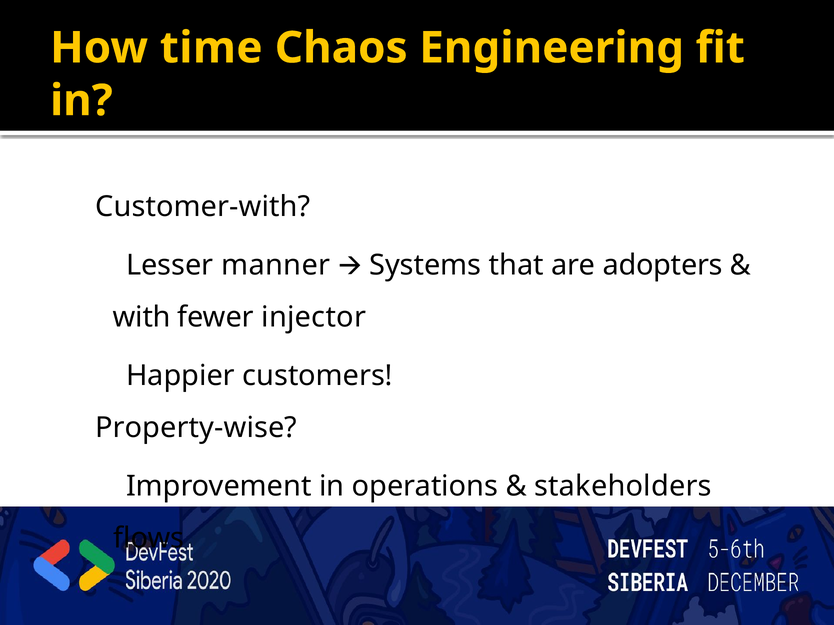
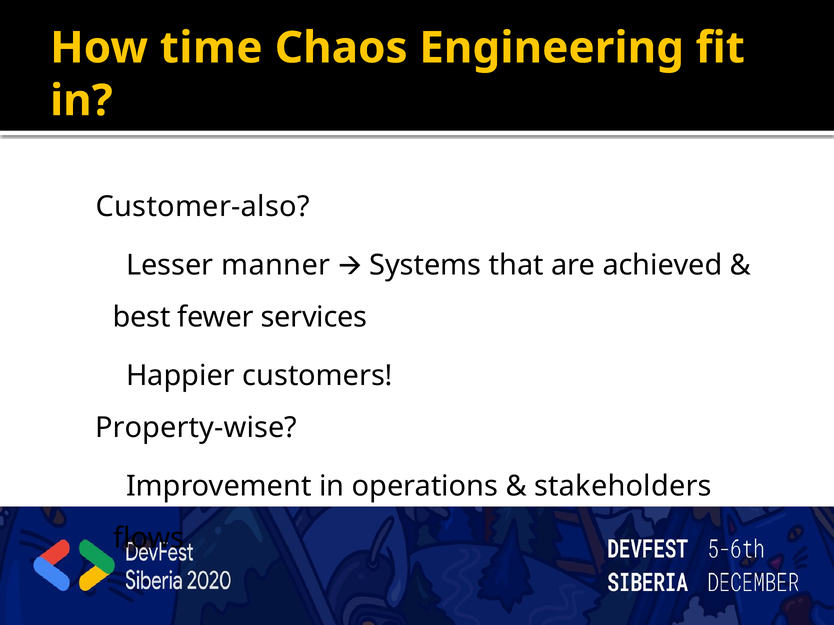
Customer-with: Customer-with -> Customer-also (203, 207)
adopters: adopters -> achieved (663, 265)
with: with -> best (142, 318)
injector: injector -> services (314, 318)
